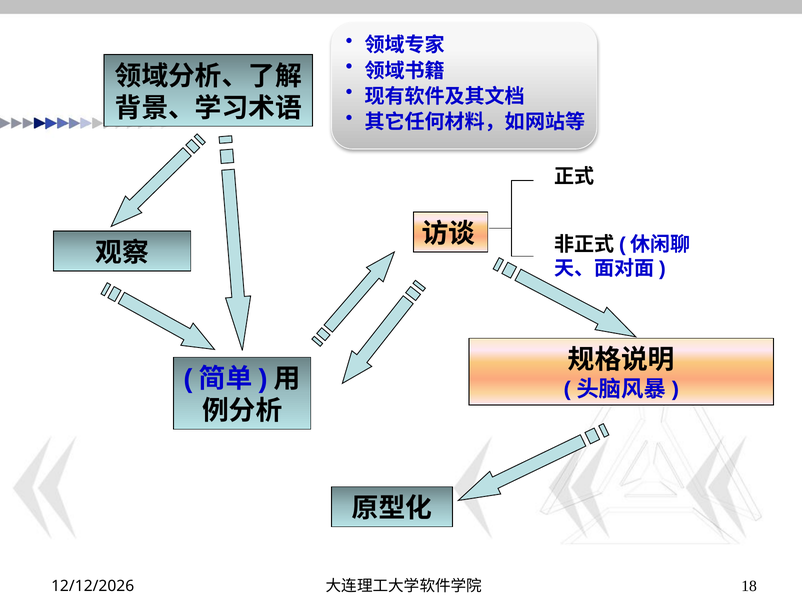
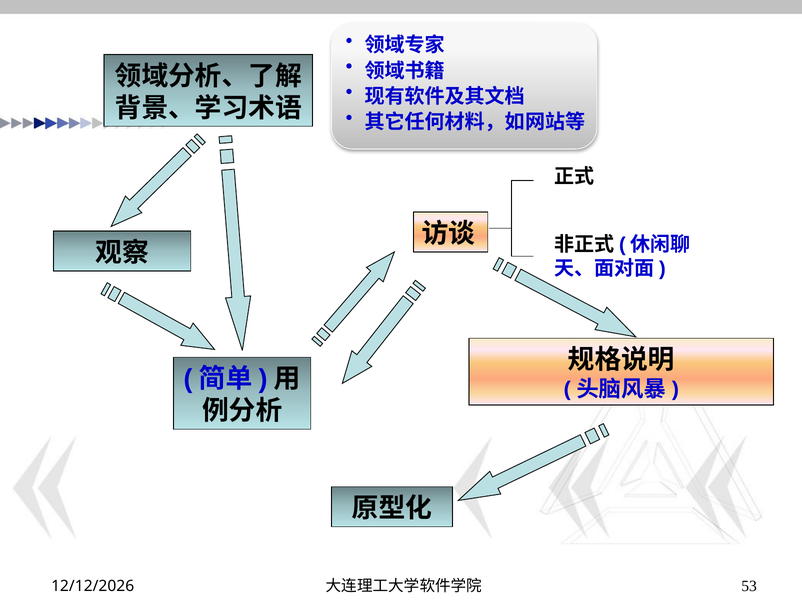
18: 18 -> 53 (749, 587)
